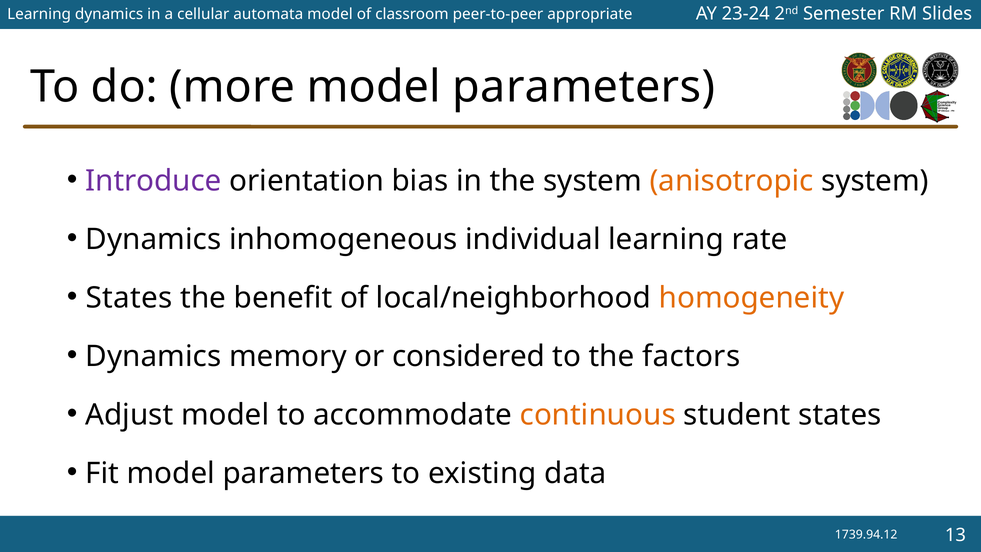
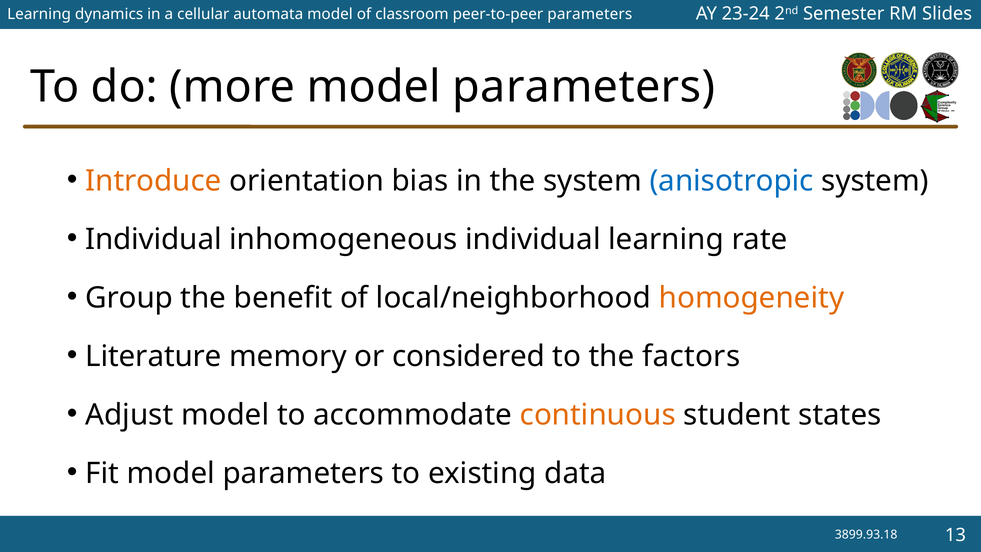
appropriate: appropriate -> parameters (590, 14)
Introduce colour: purple -> orange (153, 181)
anisotropic colour: orange -> blue (732, 181)
Dynamics: Dynamics -> Individual (154, 239)
States: States -> Group (129, 298)
Dynamics: Dynamics -> Literature (154, 356)
1739.94.12: 1739.94.12 -> 3899.93.18 (866, 534)
